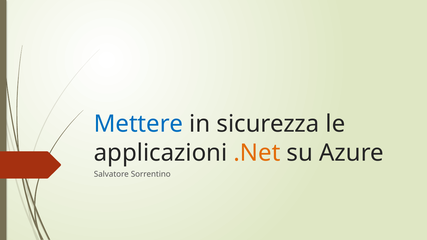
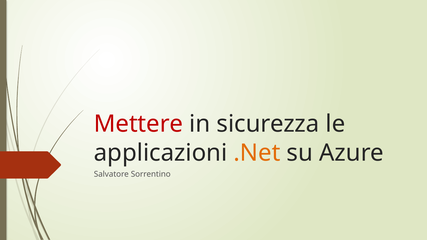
Mettere colour: blue -> red (138, 124)
